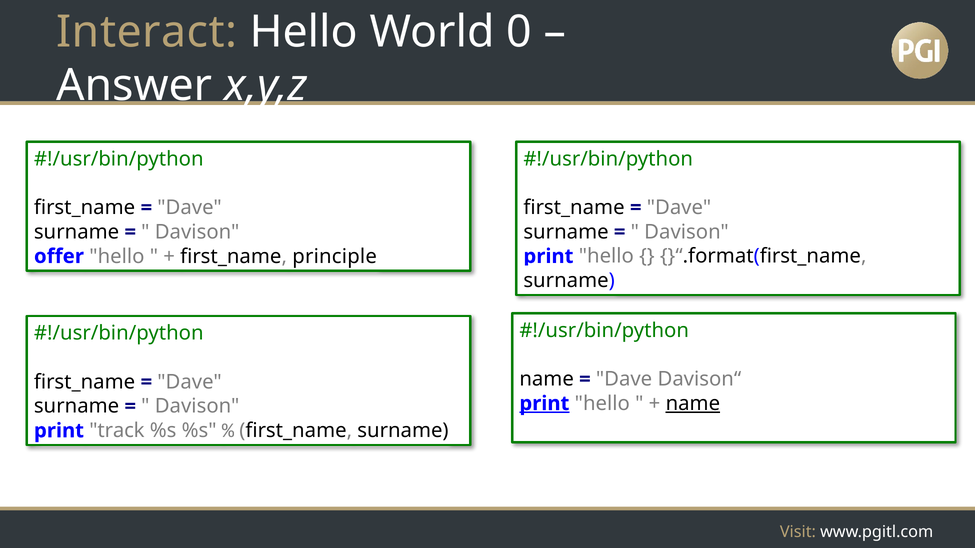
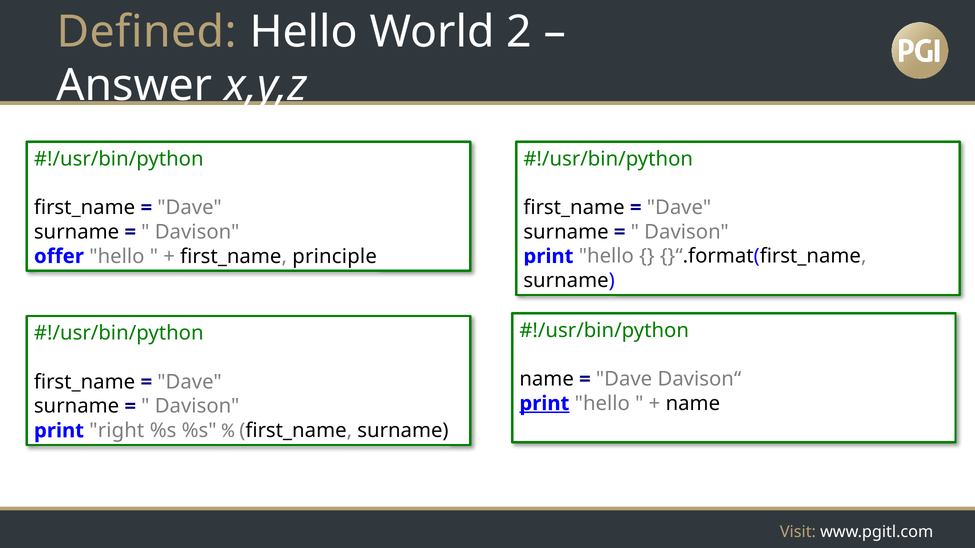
Interact: Interact -> Defined (147, 32)
0: 0 -> 2 (519, 32)
name underline: present -> none (693, 404)
track: track -> right (117, 431)
